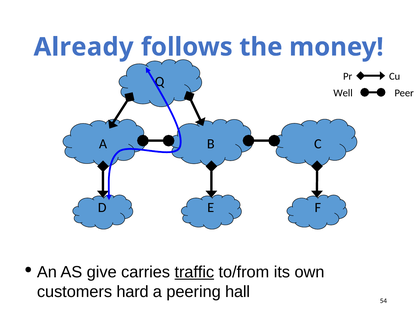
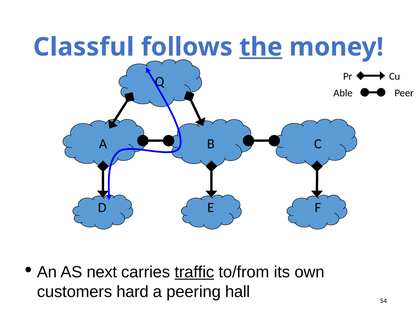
Already: Already -> Classful (84, 47)
the underline: none -> present (261, 47)
Well: Well -> Able (343, 93)
give: give -> next (102, 272)
